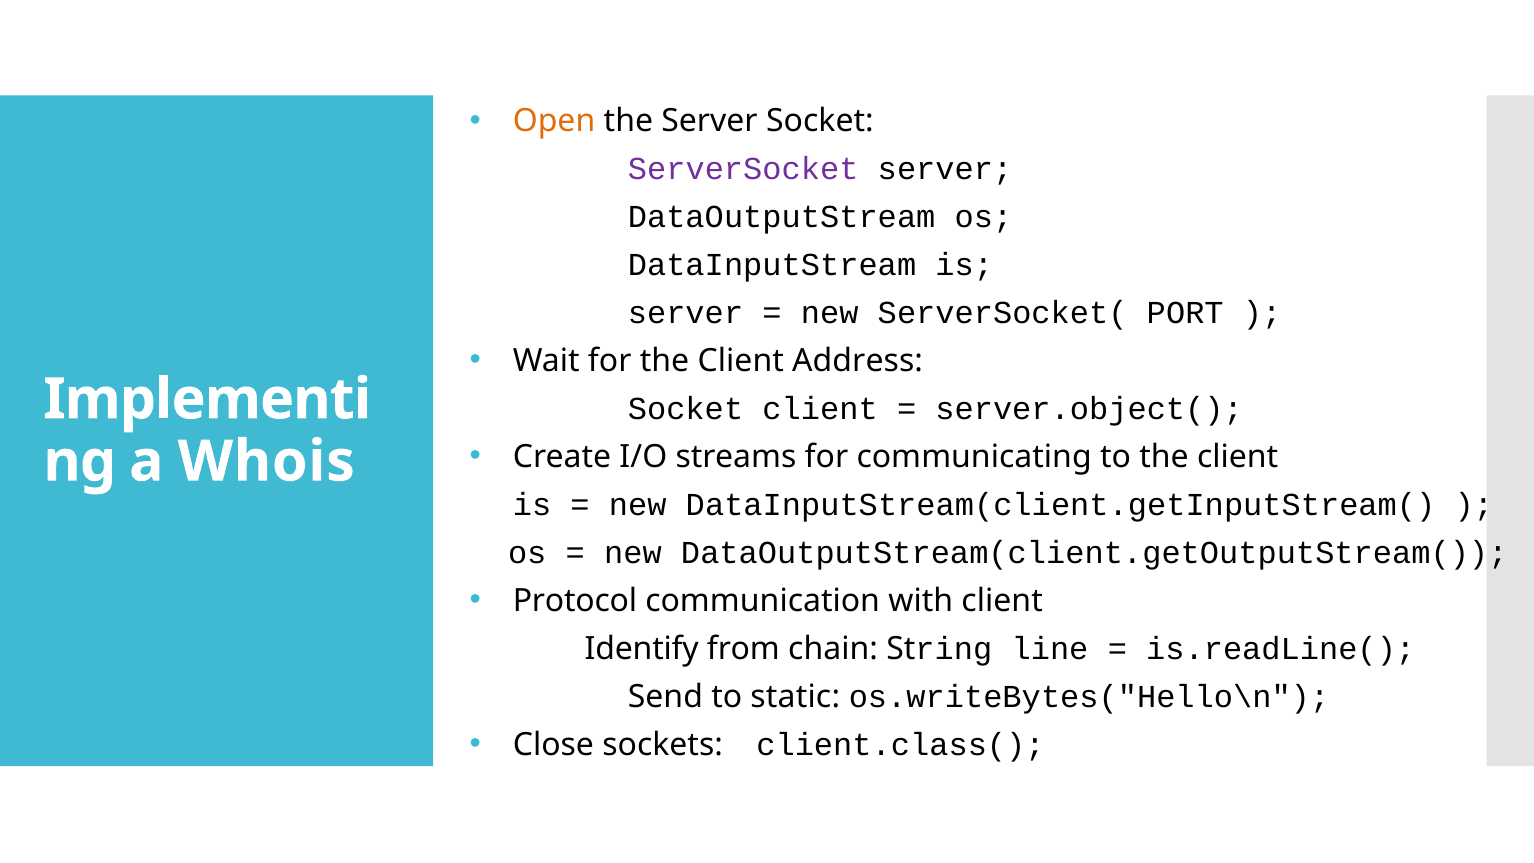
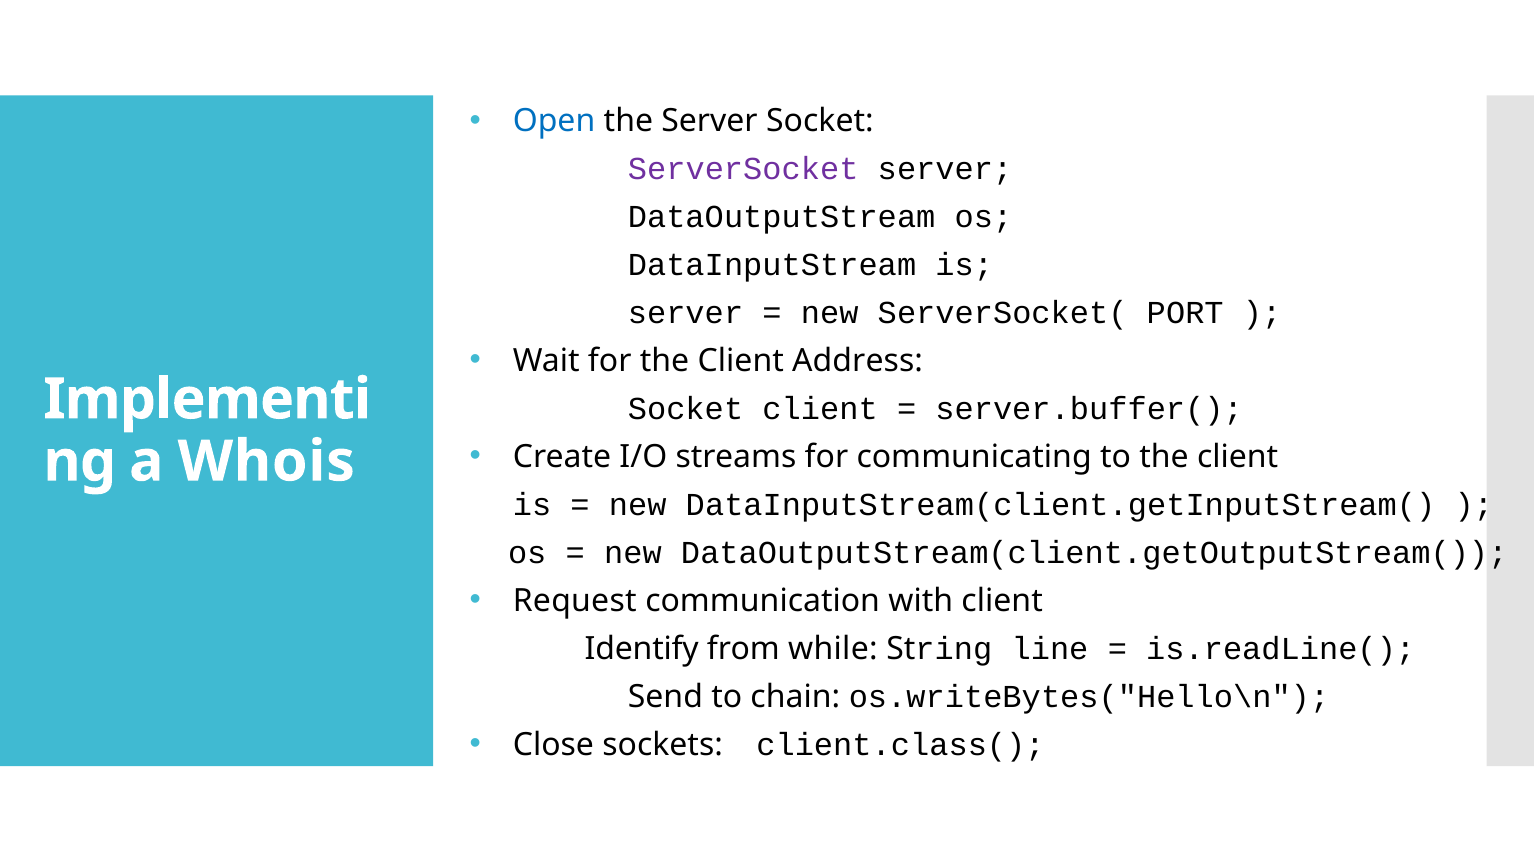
Open colour: orange -> blue (554, 121)
server.object(: server.object( -> server.buffer( (1089, 409)
Protocol: Protocol -> Request (575, 601)
chain: chain -> while (833, 649)
static: static -> chain (795, 697)
